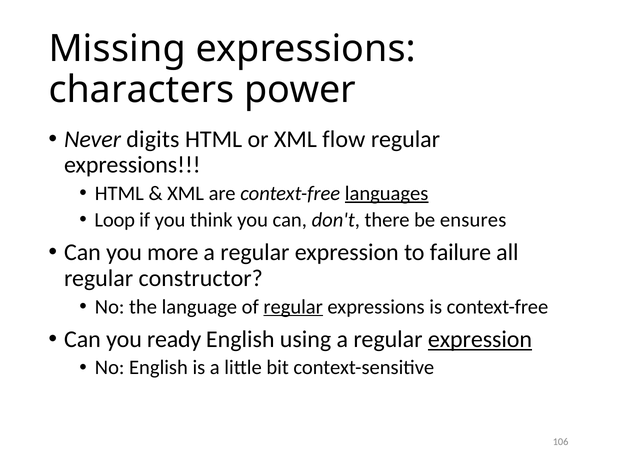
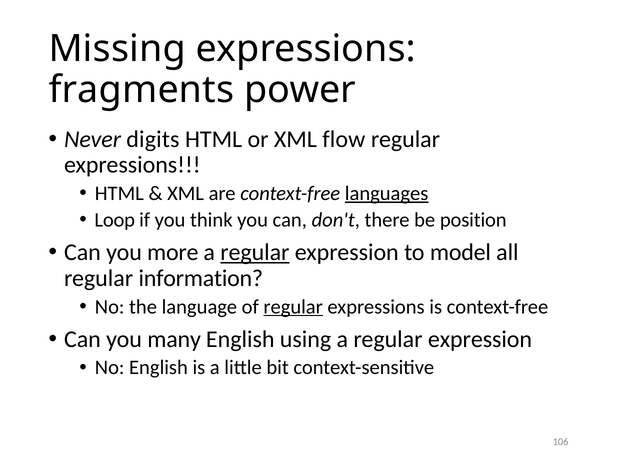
characters: characters -> fragments (141, 90)
ensures: ensures -> position (473, 220)
regular underline: none -> present (255, 252)
failure: failure -> model (460, 252)
constructor: constructor -> information (201, 278)
ready: ready -> many (174, 339)
expression underline: present -> none (480, 339)
